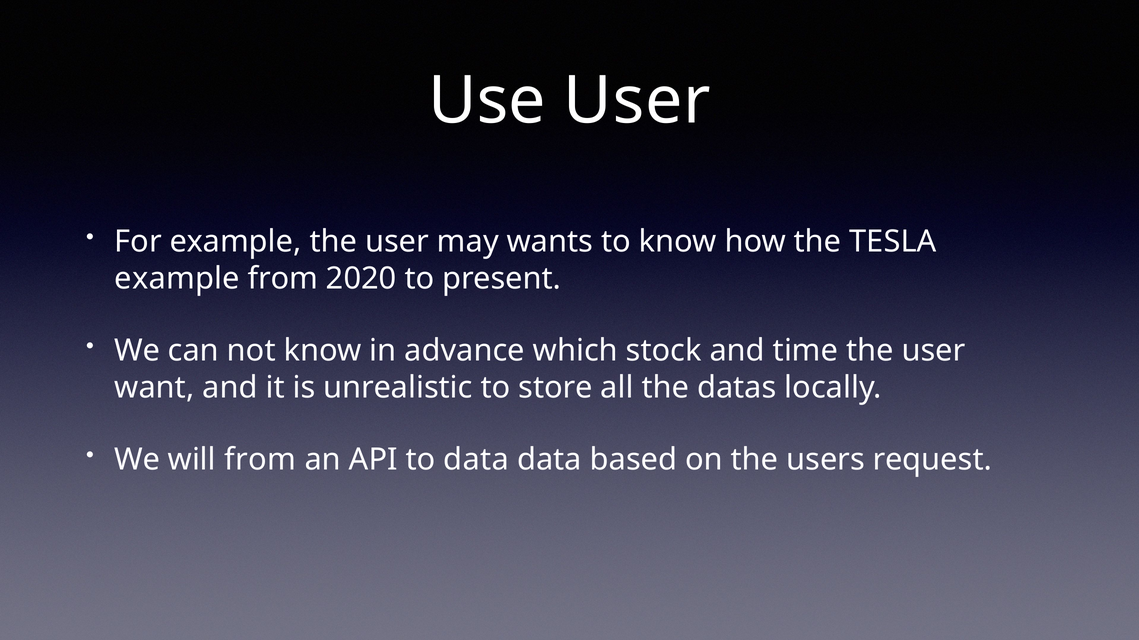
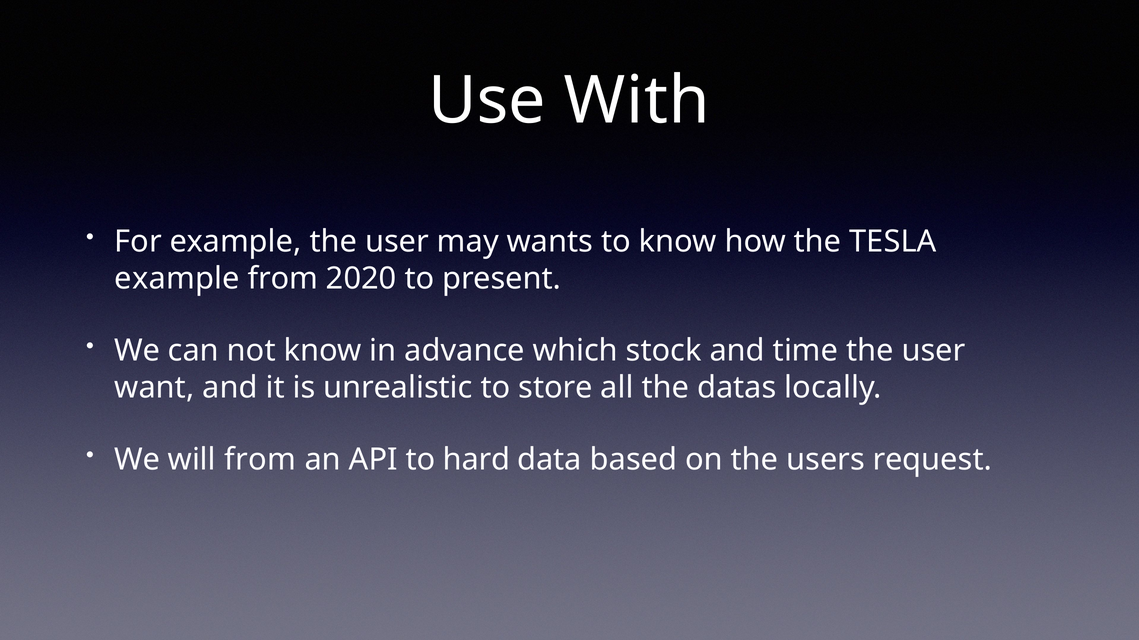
Use User: User -> With (637, 101)
to data: data -> hard (476, 460)
